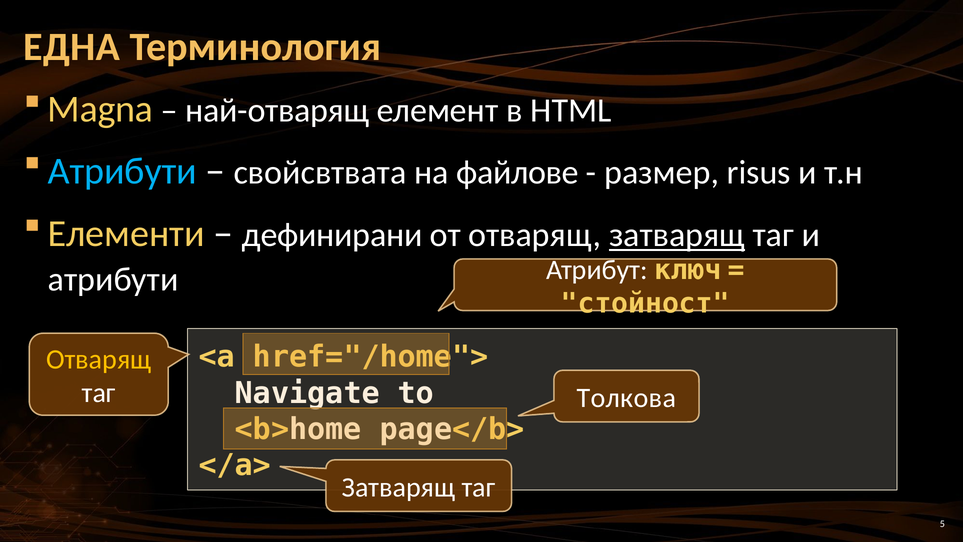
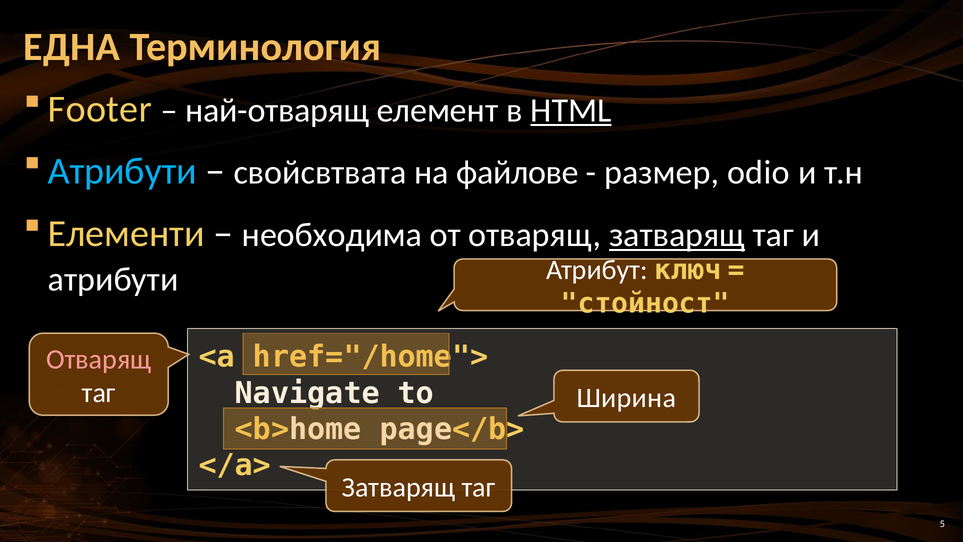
Magna: Magna -> Footer (100, 109)
HTML underline: none -> present (571, 110)
risus: risus -> odio (759, 172)
дефинирани: дефинирани -> необходима (332, 235)
Отварящ colour: yellow -> pink (99, 359)
Толкова: Толкова -> Ширина (626, 398)
